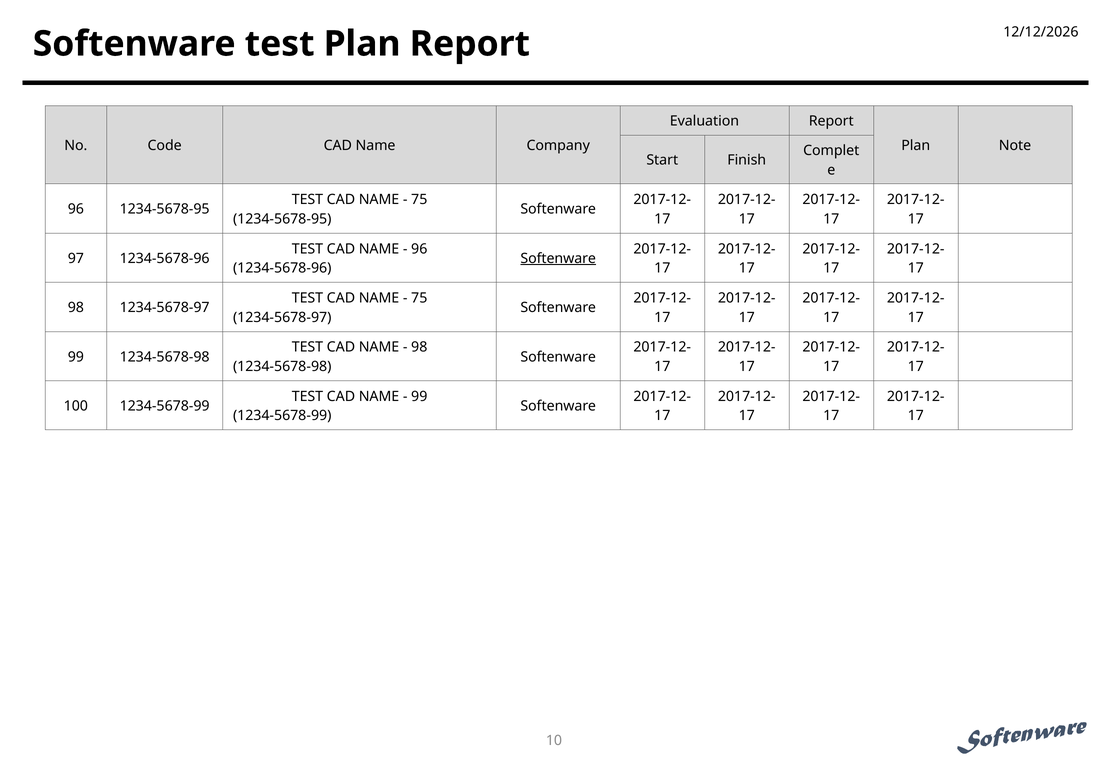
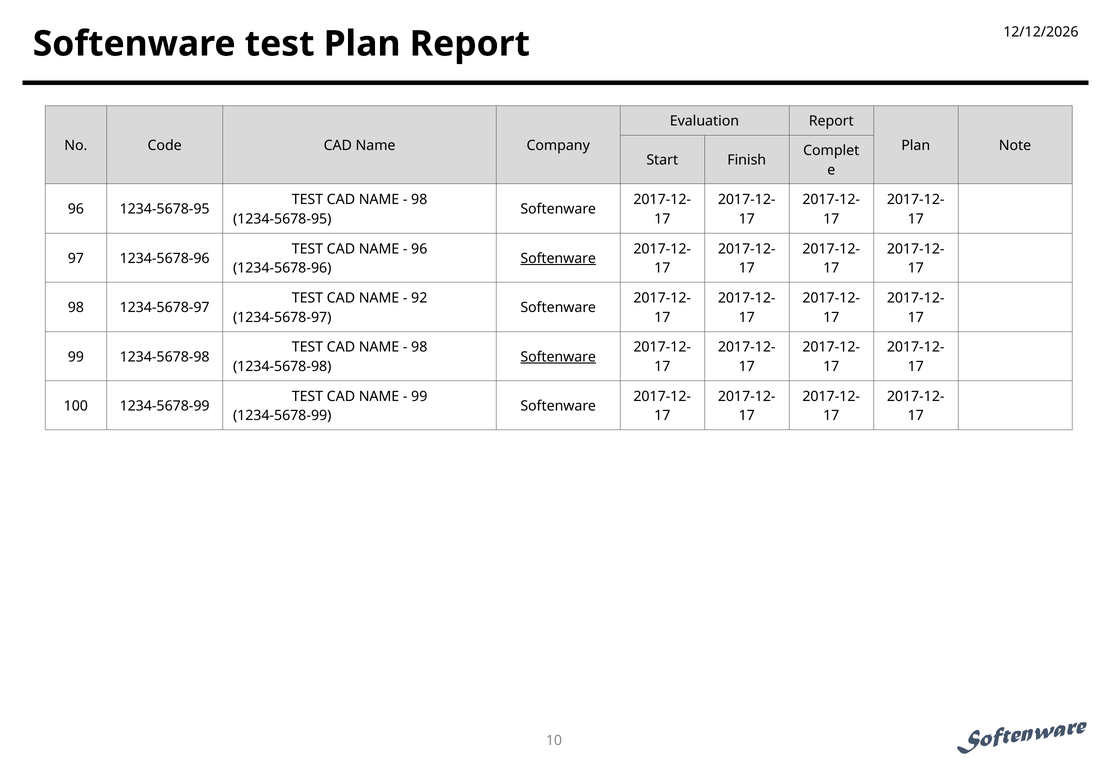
75: 75 -> 98 (419, 200)
75: 75 -> 92 (419, 298)
Softenware underline: none -> present (558, 357)
